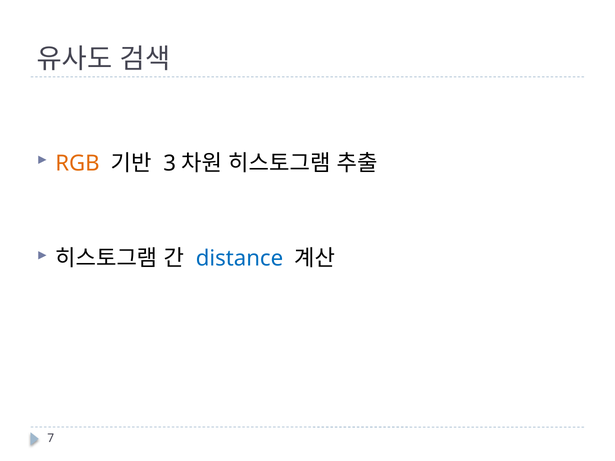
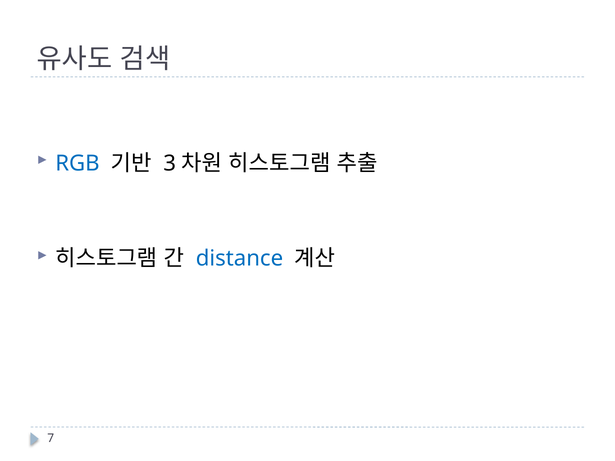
RGB colour: orange -> blue (77, 163)
